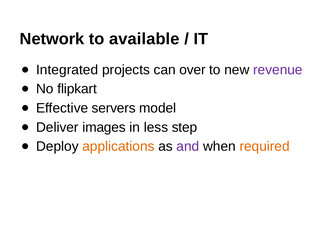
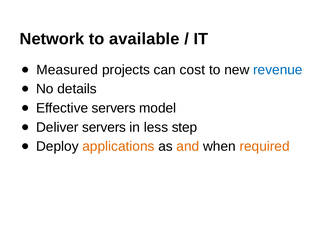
Integrated: Integrated -> Measured (67, 70)
over: over -> cost (192, 70)
revenue colour: purple -> blue (278, 70)
flipkart: flipkart -> details (77, 89)
Deliver images: images -> servers (104, 127)
and colour: purple -> orange (188, 146)
